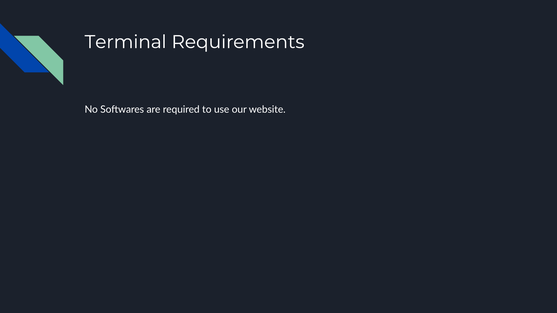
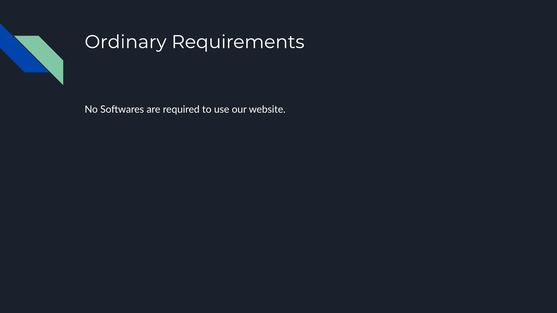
Terminal: Terminal -> Ordinary (126, 42)
